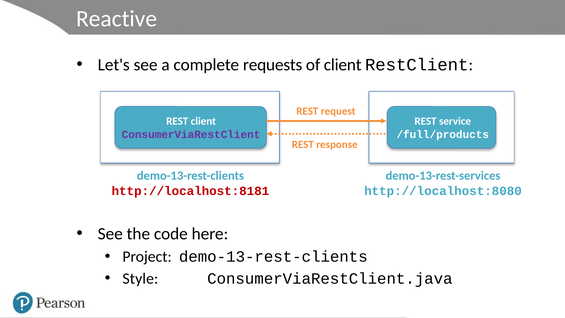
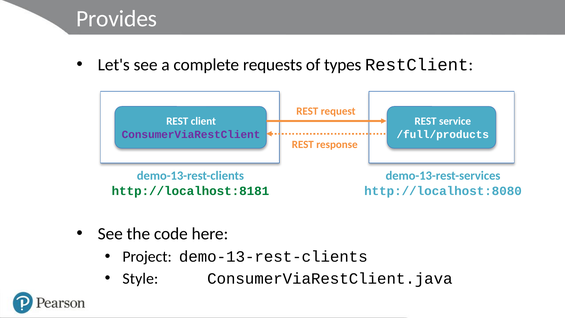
Reactive: Reactive -> Provides (117, 19)
of client: client -> types (343, 65)
http://localhost:8181 colour: red -> green (190, 191)
